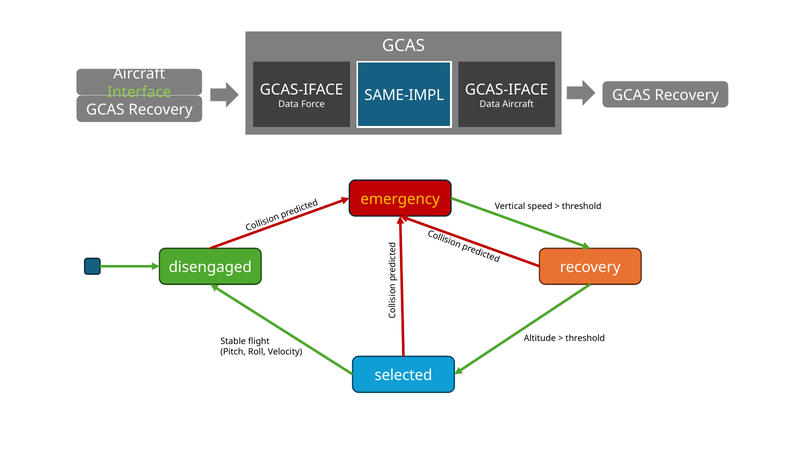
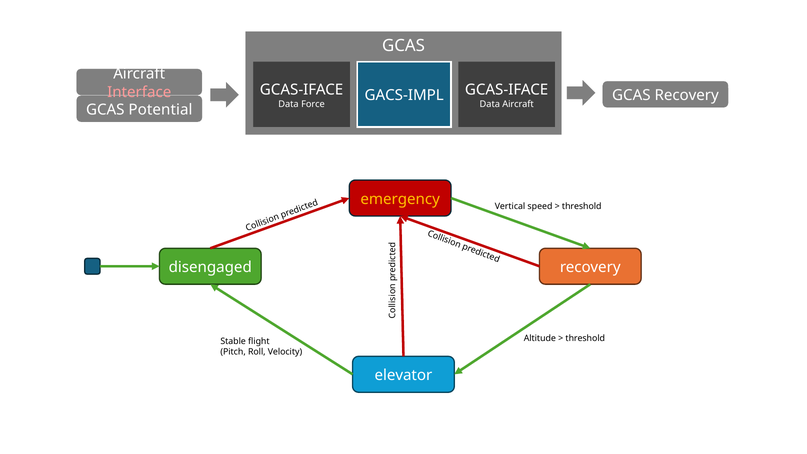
Interface colour: light green -> pink (139, 92)
SAME-IMPL: SAME-IMPL -> GACS-IMPL (404, 95)
Recovery: Recovery -> Potential (160, 110)
selected: selected -> elevator (403, 375)
